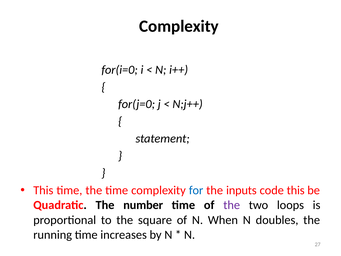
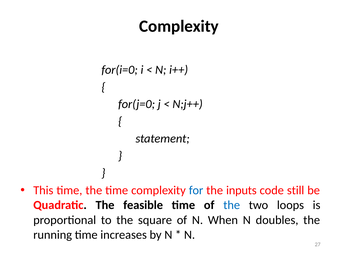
code this: this -> still (296, 190)
number: number -> feasible (143, 205)
the colour: purple -> blue (232, 205)
